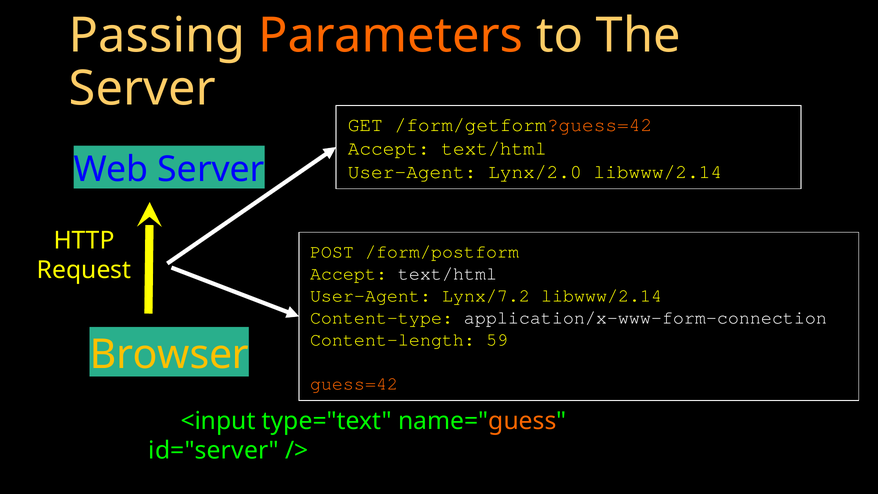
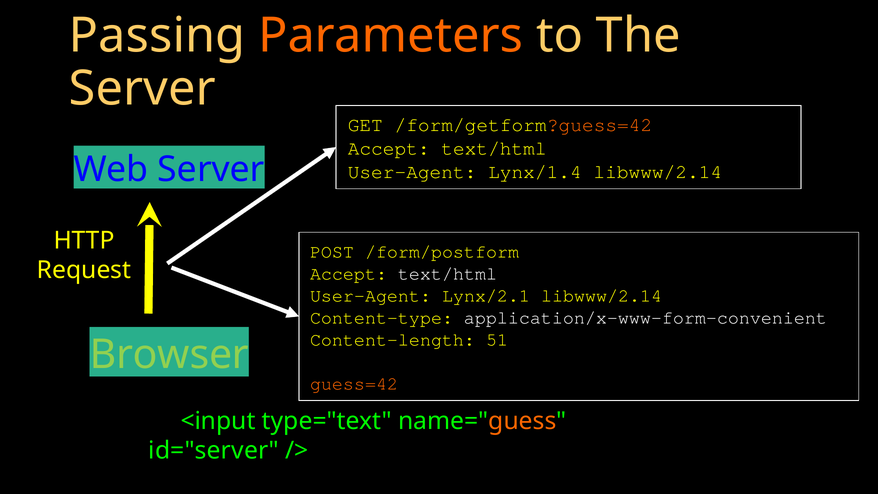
Lynx/2.0: Lynx/2.0 -> Lynx/1.4 (535, 172)
Lynx/7.2: Lynx/7.2 -> Lynx/2.1 (486, 296)
application/x-www-form-connection: application/x-www-form-connection -> application/x-www-form-convenient (645, 318)
59: 59 -> 51 (497, 340)
Browser colour: yellow -> light green (169, 354)
